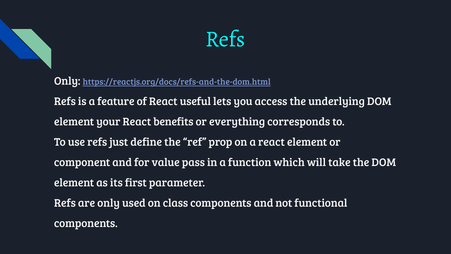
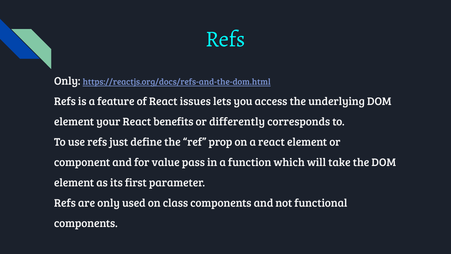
useful: useful -> issues (195, 101)
everything: everything -> differently (237, 122)
